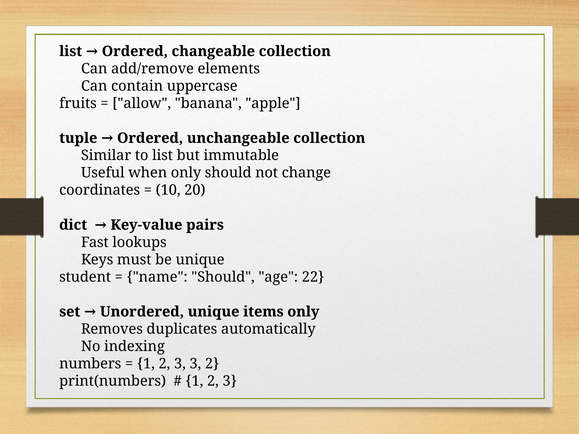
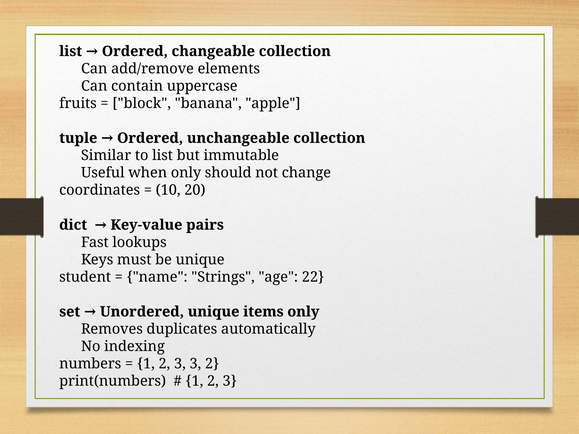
allow: allow -> block (142, 103)
name Should: Should -> Strings (223, 277)
